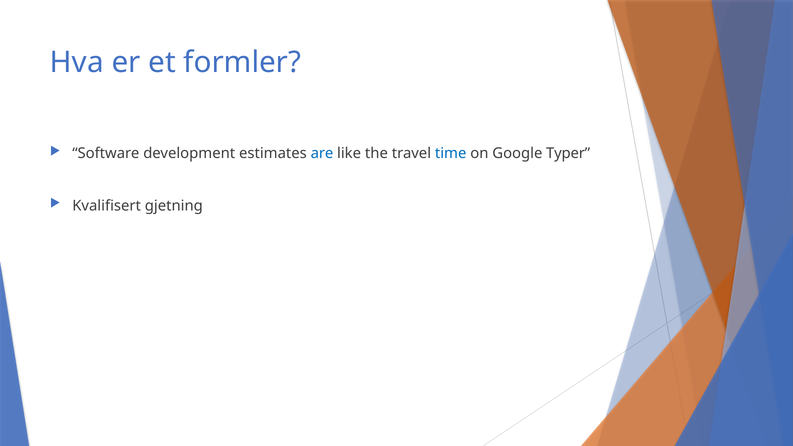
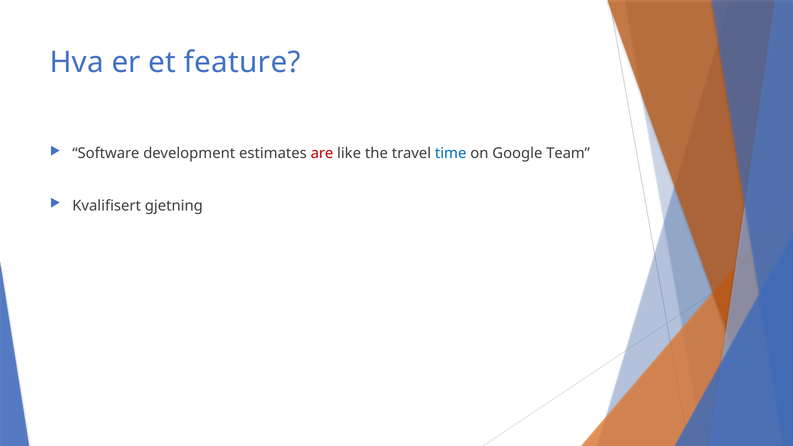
formler: formler -> feature (242, 63)
are colour: blue -> red (322, 153)
Typer: Typer -> Team (568, 153)
